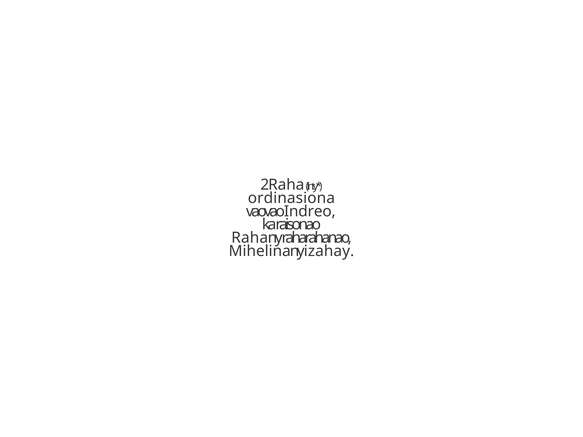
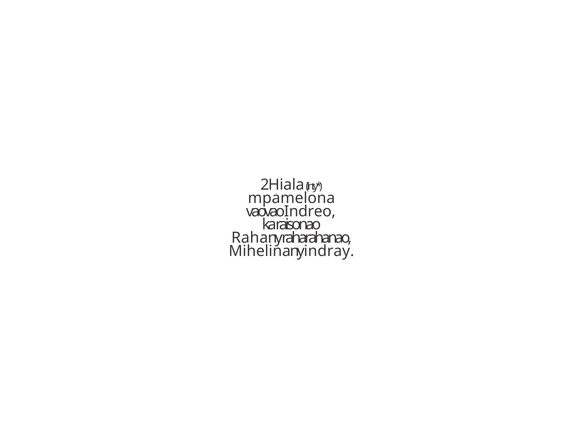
Raha: Raha -> Hiala (286, 185)
ordinasiona: ordinasiona -> mpamelona (291, 198)
izahay: izahay -> indray (329, 251)
